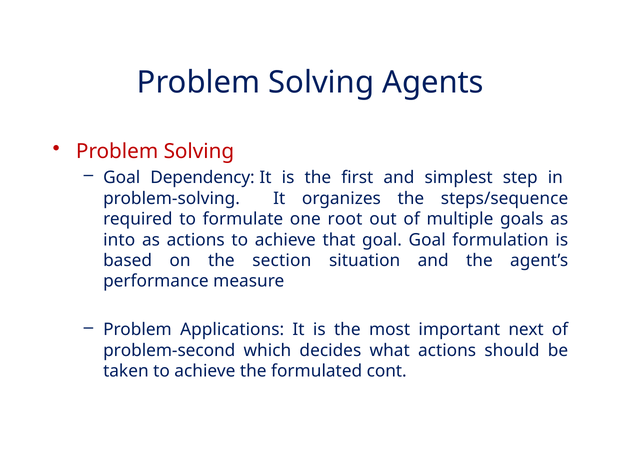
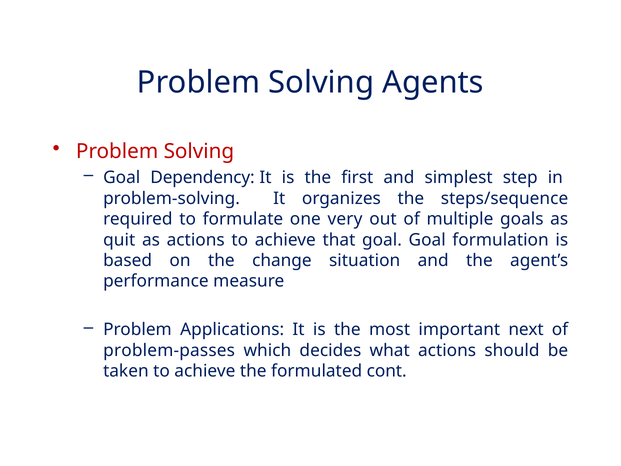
root: root -> very (345, 219)
into: into -> quit (119, 240)
section: section -> change (282, 260)
problem-second: problem-second -> problem-passes (169, 350)
